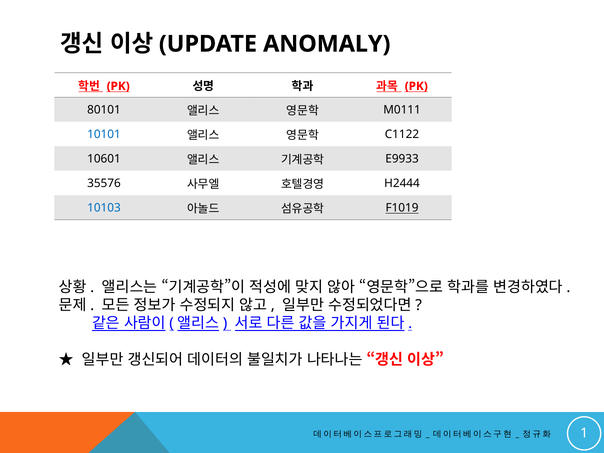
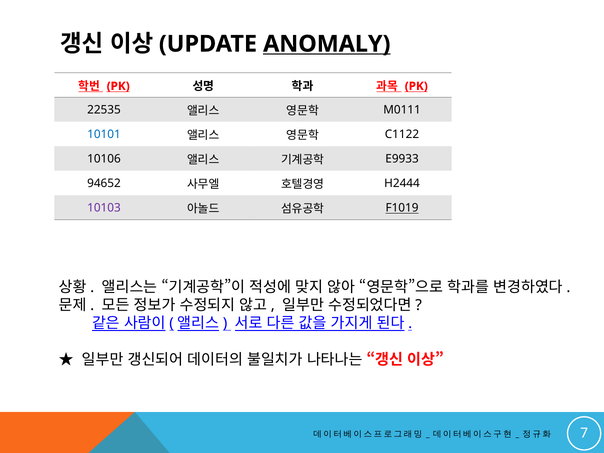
ANOMALY underline: none -> present (327, 44)
80101: 80101 -> 22535 (104, 110)
10601: 10601 -> 10106 (104, 159)
35576: 35576 -> 94652 (104, 184)
10103 colour: blue -> purple (104, 208)
1: 1 -> 7 (584, 433)
